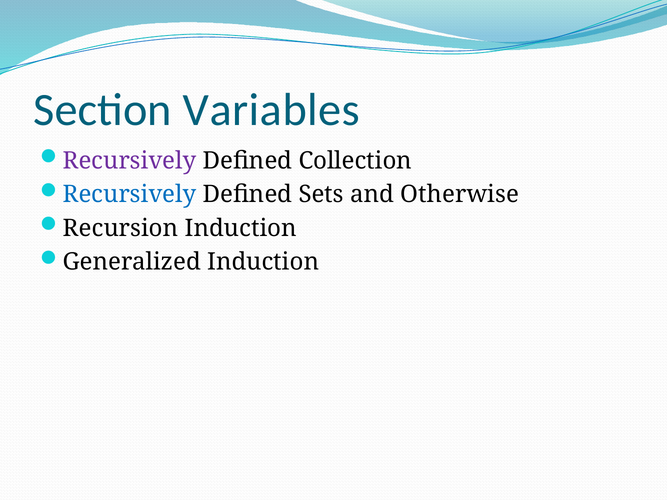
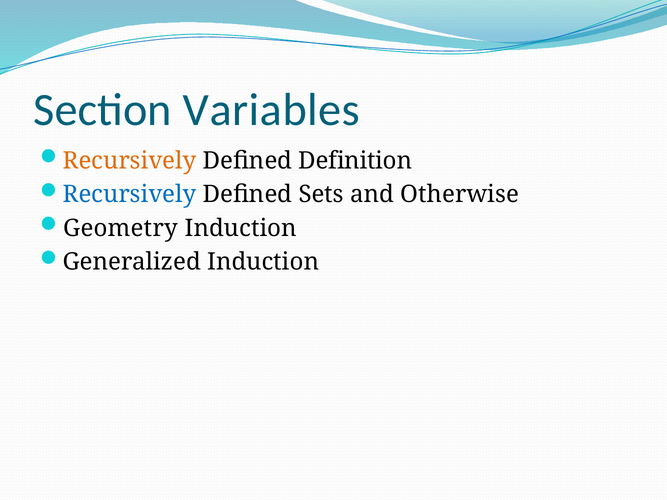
Recursively colour: purple -> orange (130, 161)
Collection: Collection -> Definition (355, 161)
Recursion: Recursion -> Geometry (121, 228)
